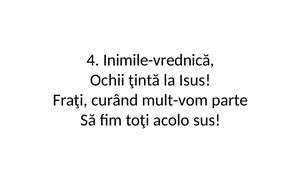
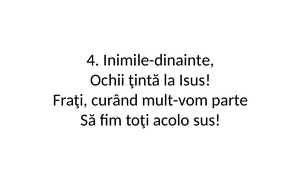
Inimile-vrednică: Inimile-vrednică -> Inimile-dinainte (159, 60)
